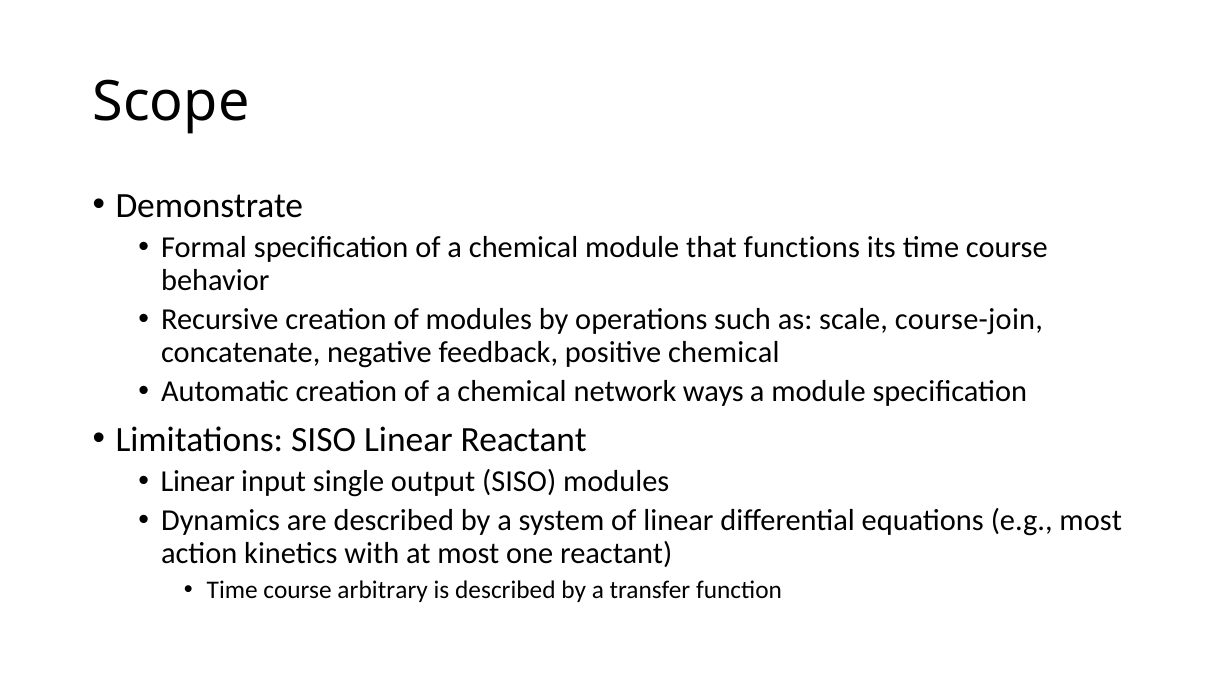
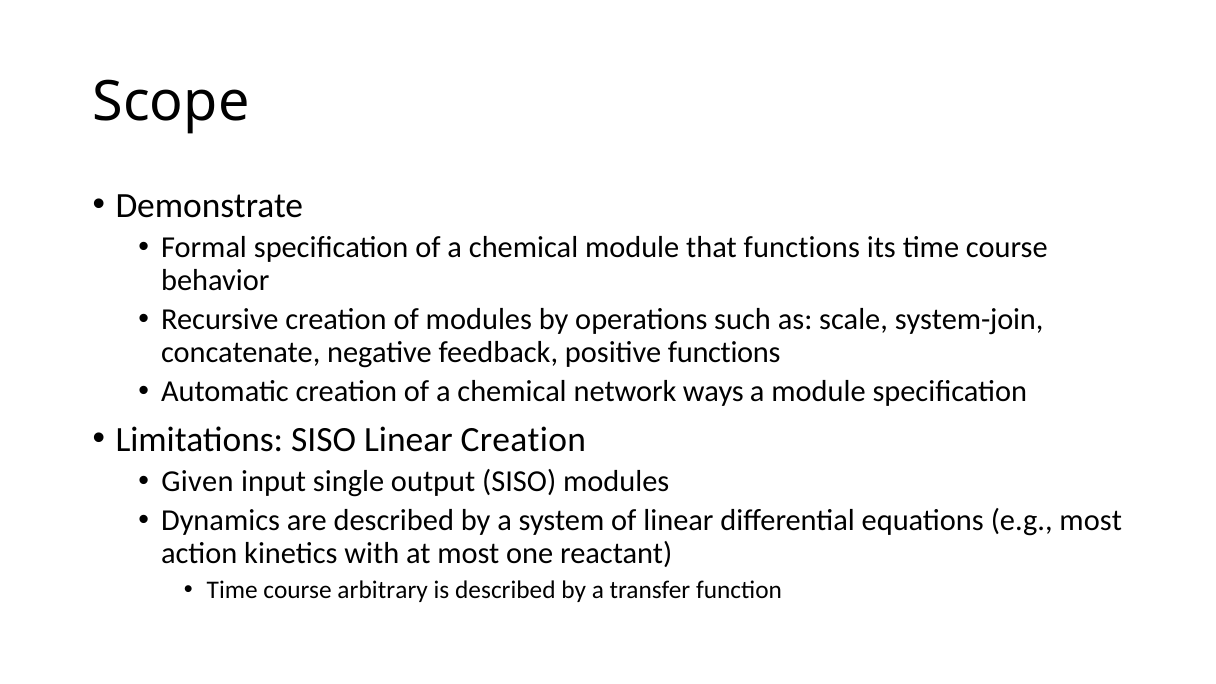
course-join: course-join -> system-join (969, 319)
positive chemical: chemical -> functions (724, 352)
Linear Reactant: Reactant -> Creation (523, 440)
Linear: Linear -> Given (198, 482)
